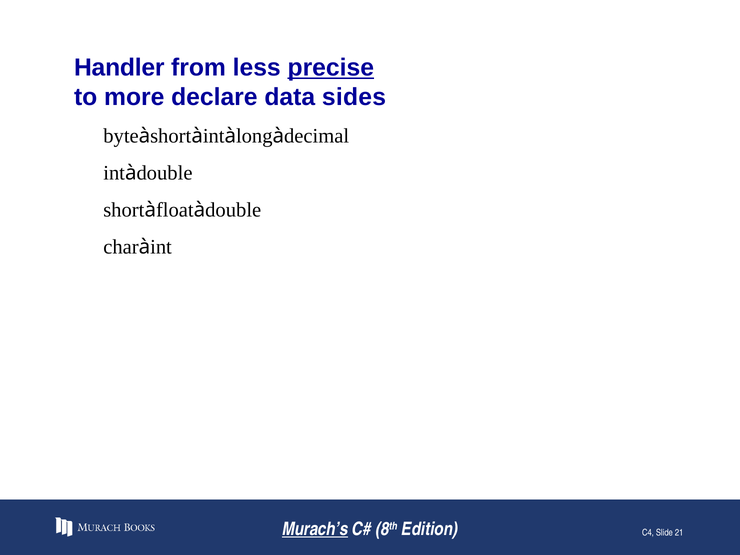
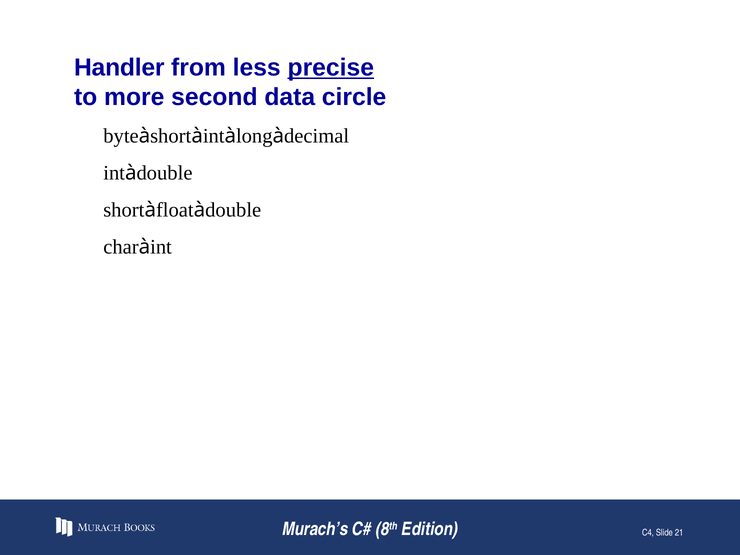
declare: declare -> second (214, 97)
sides: sides -> circle (354, 97)
Murach’s underline: present -> none (315, 529)
